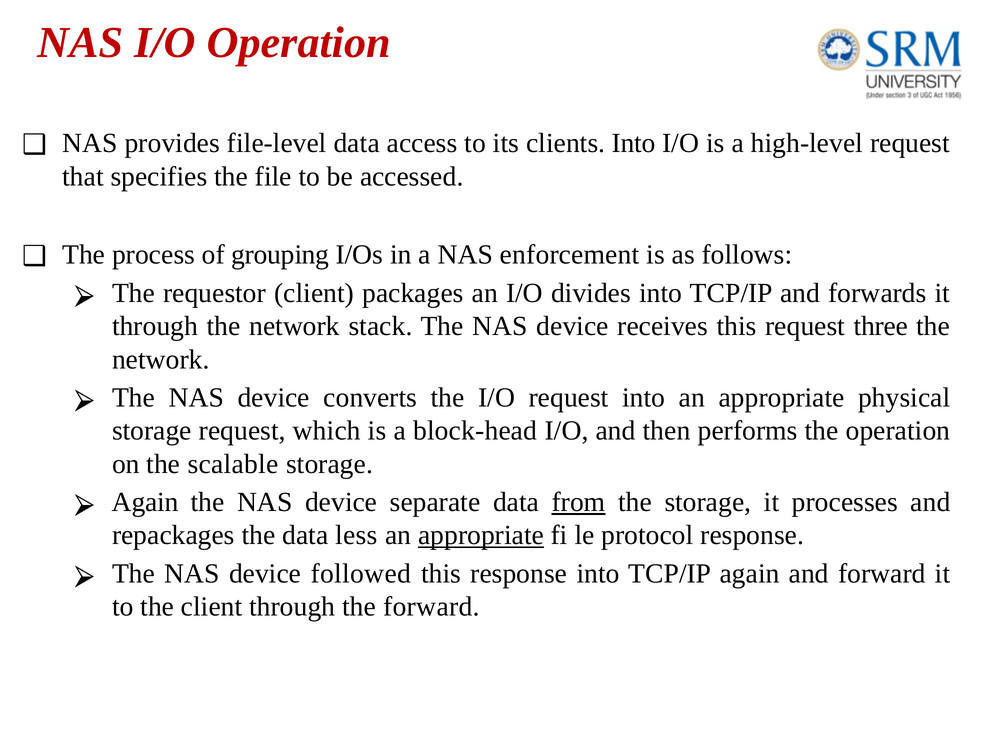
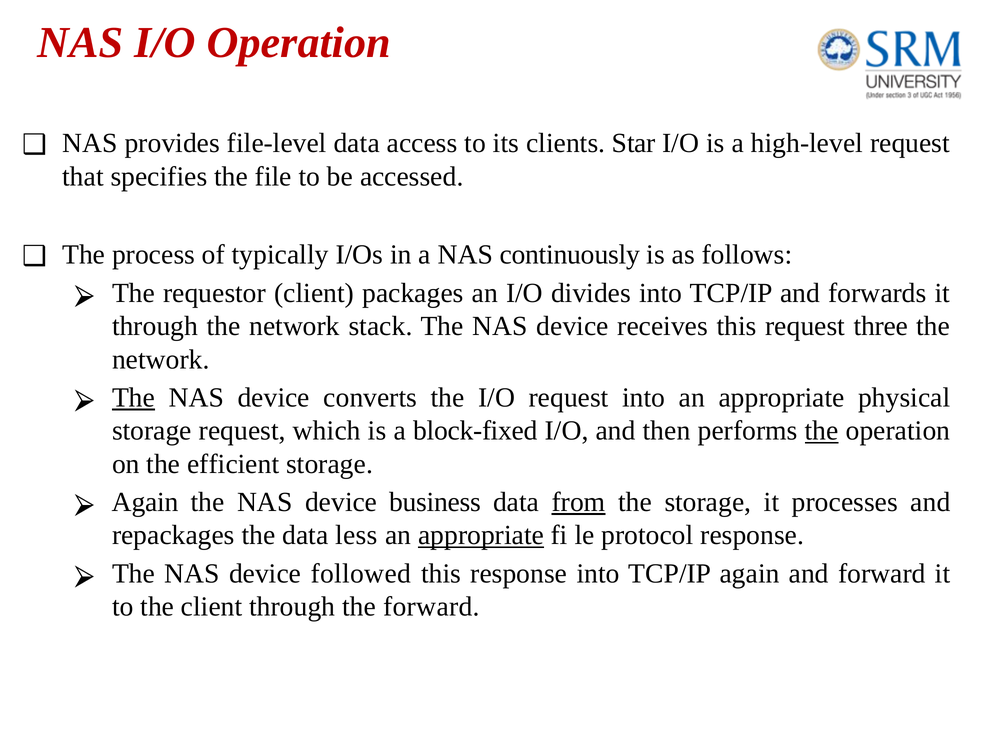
clients Into: Into -> Star (634, 143)
grouping: grouping -> typically (280, 255)
enforcement: enforcement -> continuously (570, 255)
The underline: none -> present (133, 397)
block-head: block-head -> block-fixed (475, 431)
the underline: none -> present (822, 431)
scalable: scalable -> efficient (233, 464)
separate: separate -> business (435, 502)
